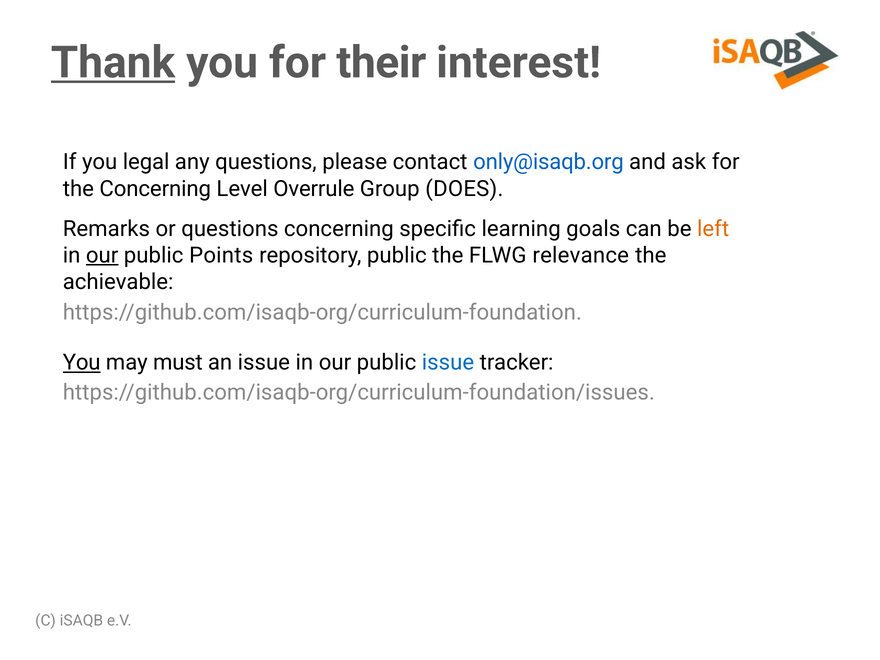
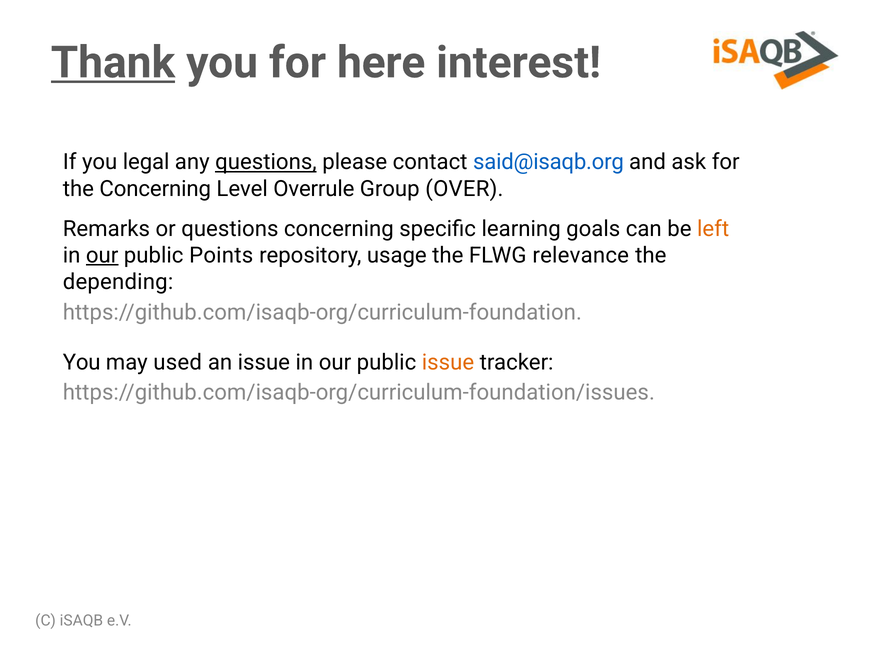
their: their -> here (381, 63)
questions underline: none -> present (266, 162)
only@isaqb.org: only@isaqb.org -> said@isaqb.org (548, 162)
DOES: DOES -> OVER (464, 189)
repository public: public -> usage (397, 255)
achievable: achievable -> depending (118, 282)
You underline: present -> none (82, 363)
must: must -> used (178, 363)
issue colour: blue -> orange (448, 363)
